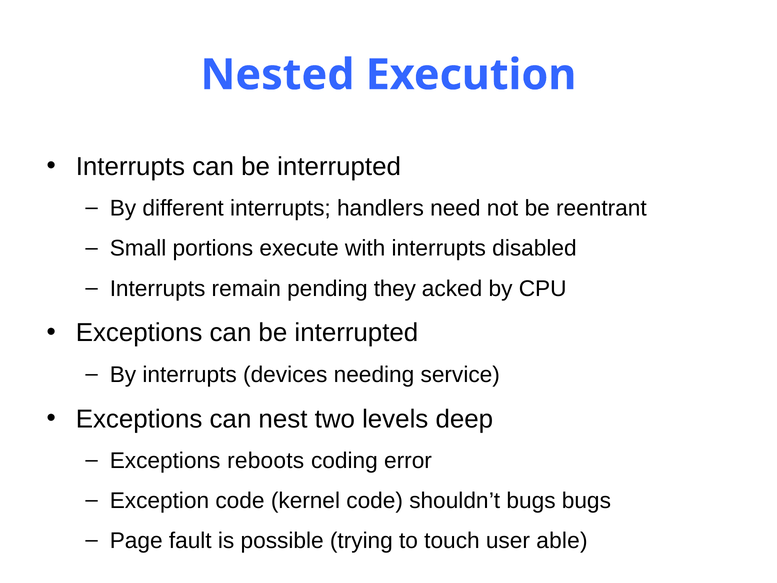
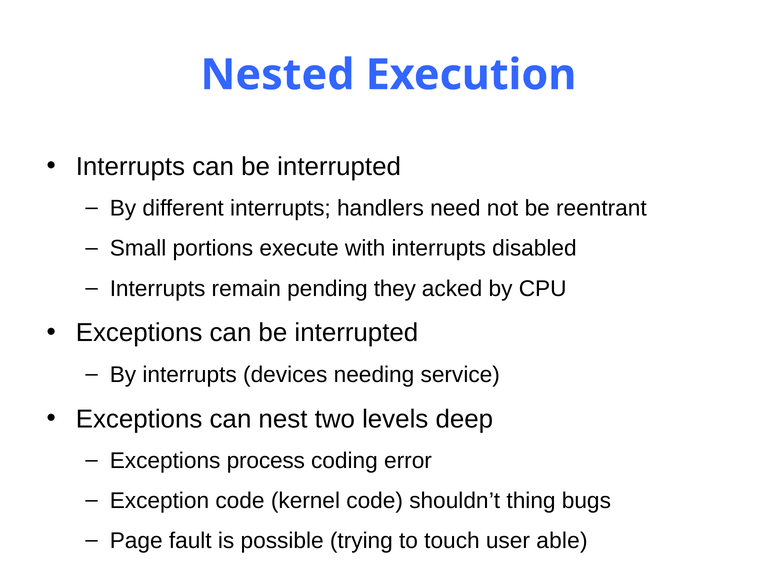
reboots: reboots -> process (266, 461)
shouldn’t bugs: bugs -> thing (531, 501)
